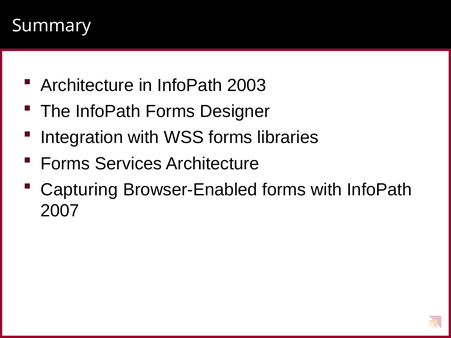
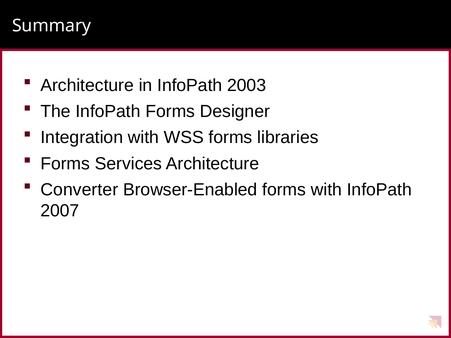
Capturing: Capturing -> Converter (79, 190)
